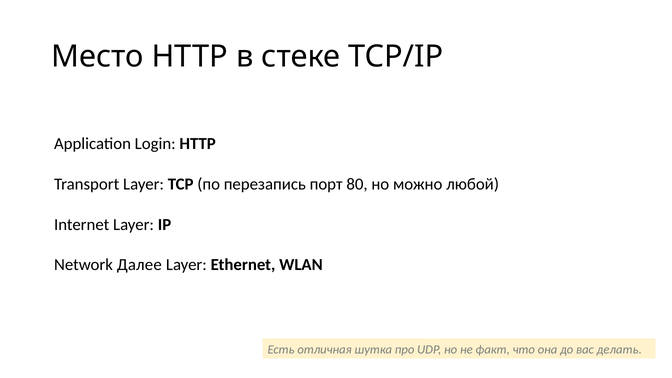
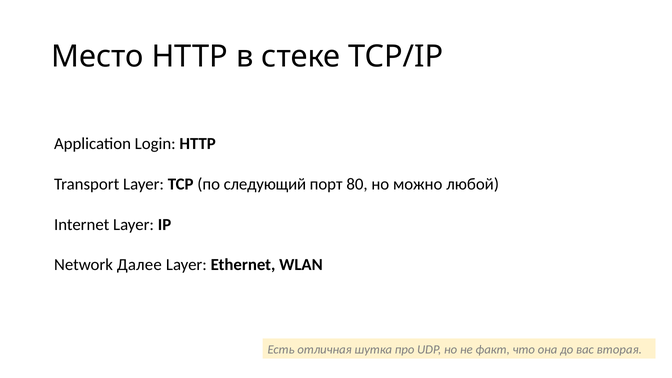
перезапись: перезапись -> следующий (265, 184)
делать: делать -> вторая (619, 349)
